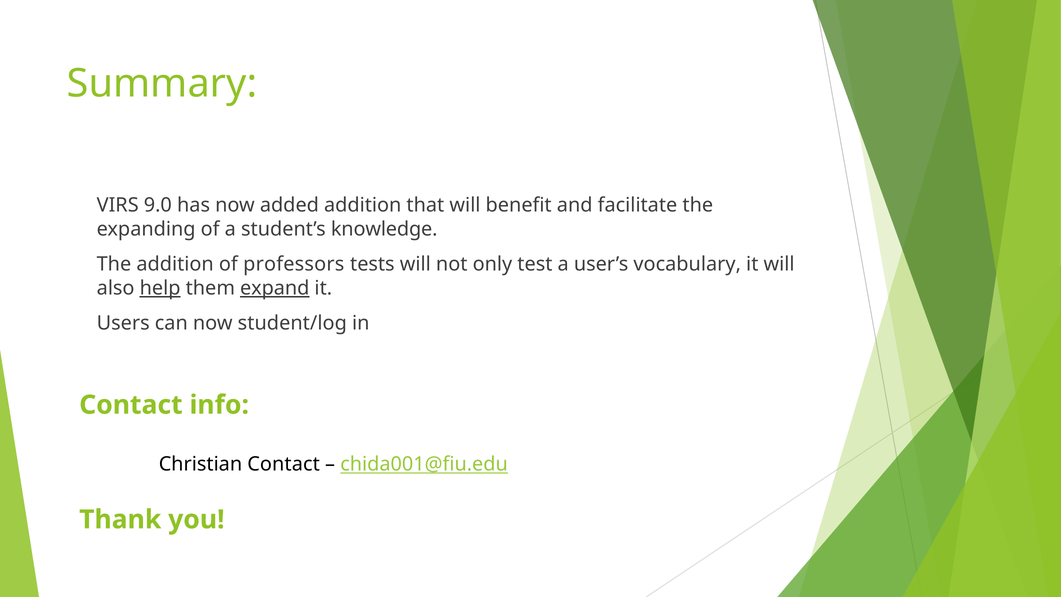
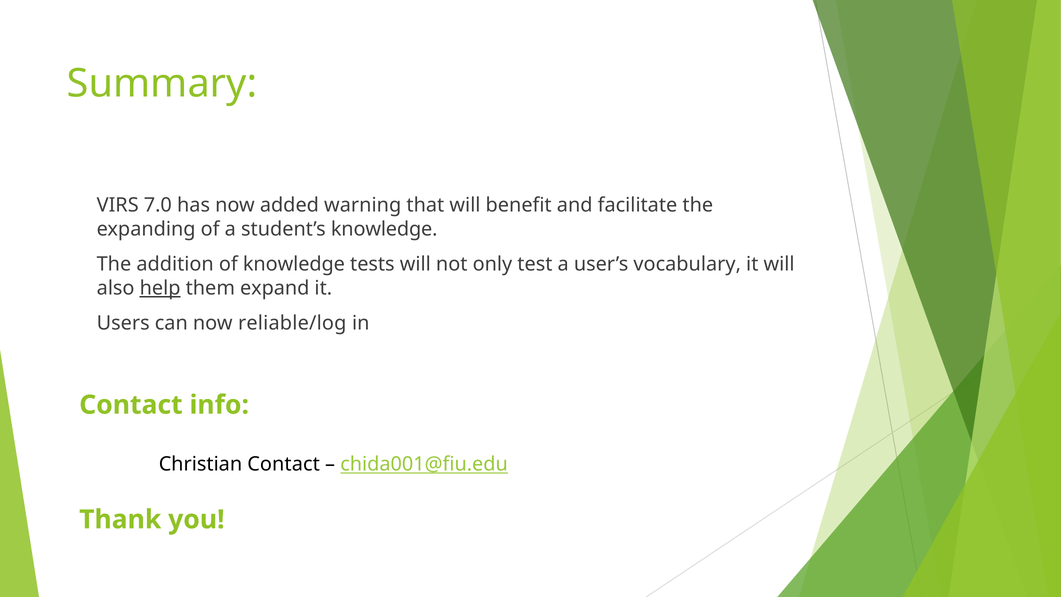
9.0: 9.0 -> 7.0 (158, 205)
added addition: addition -> warning (363, 205)
of professors: professors -> knowledge (294, 264)
expand underline: present -> none (275, 288)
student/log: student/log -> reliable/log (292, 323)
